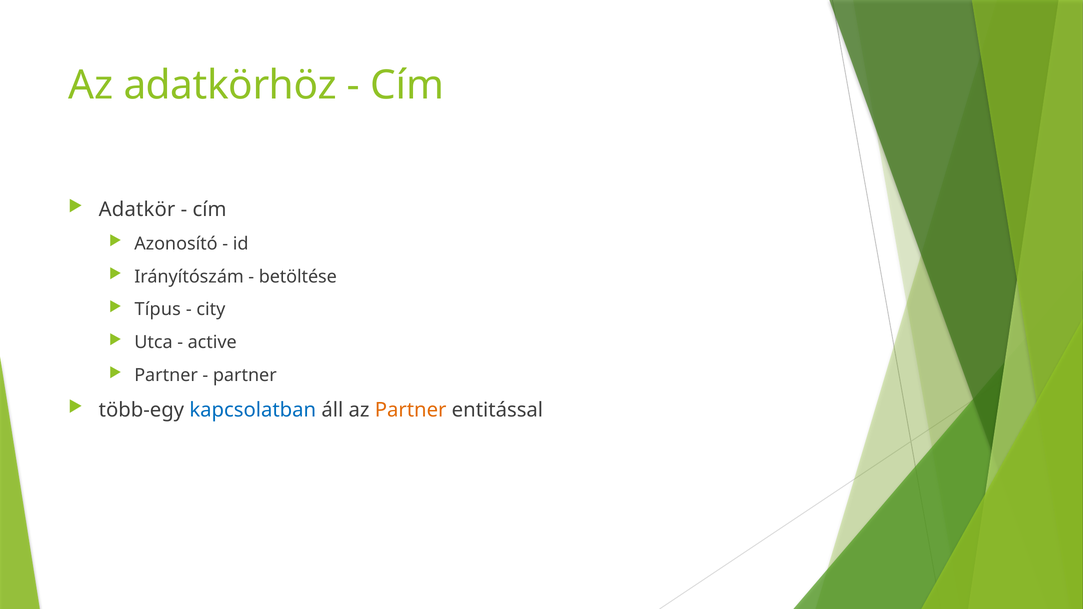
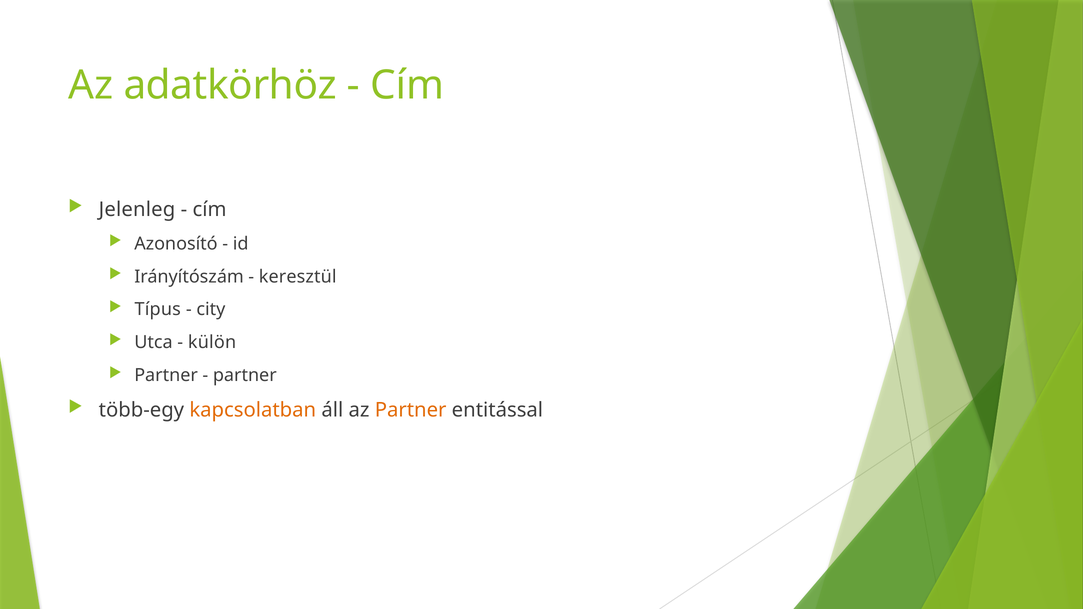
Adatkör: Adatkör -> Jelenleg (137, 210)
betöltése: betöltése -> keresztül (298, 277)
active: active -> külön (212, 343)
kapcsolatban colour: blue -> orange (253, 410)
